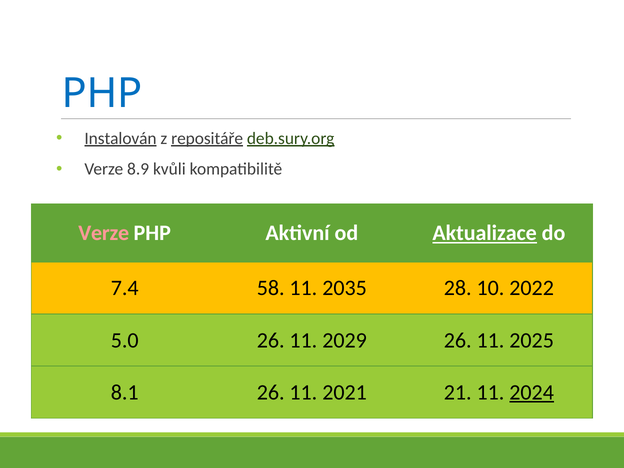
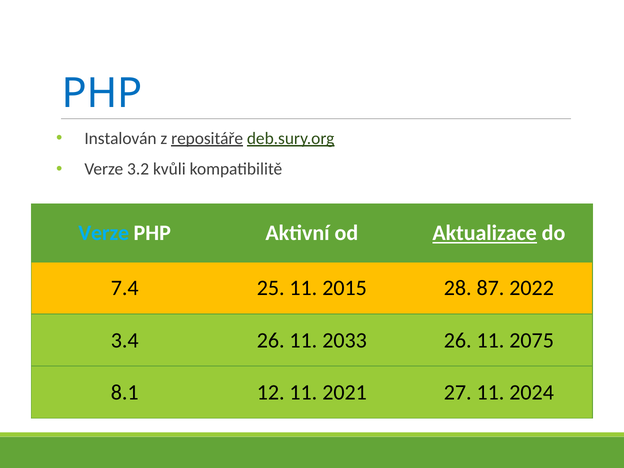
Instalován underline: present -> none (121, 138)
8.9: 8.9 -> 3.2 (138, 169)
Verze colour: pink -> light blue (104, 233)
58: 58 -> 25 (271, 288)
2035: 2035 -> 2015 (345, 288)
10: 10 -> 87 (490, 288)
5.0: 5.0 -> 3.4 (125, 340)
2029: 2029 -> 2033 (345, 340)
2025: 2025 -> 2075 (532, 340)
8.1 26: 26 -> 12 (271, 392)
21: 21 -> 27 (458, 392)
2024 underline: present -> none (532, 392)
